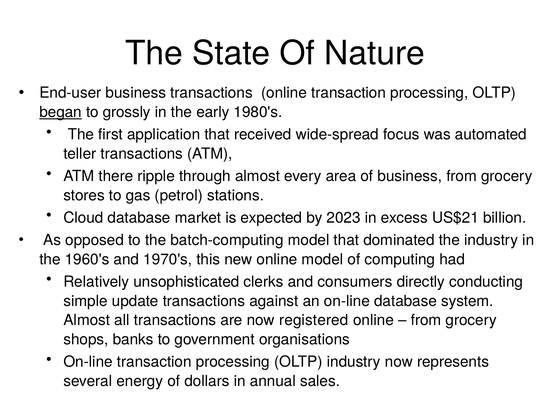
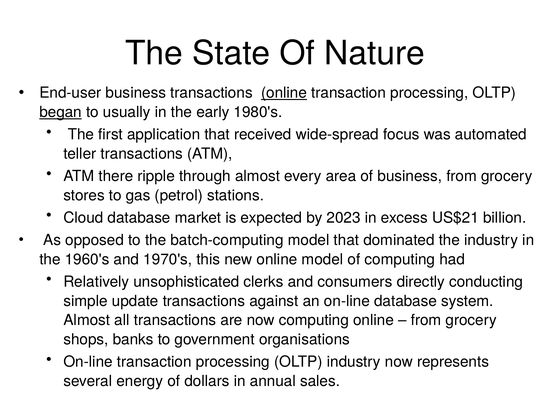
online underline: none -> present (284, 93)
grossly: grossly -> usually (127, 112)
now registered: registered -> computing (314, 320)
